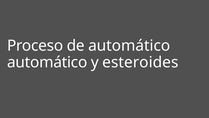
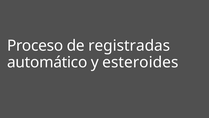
de automático: automático -> registradas (129, 45)
